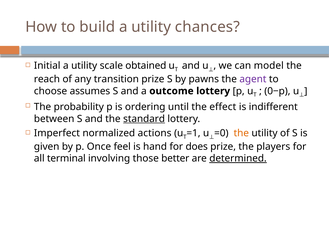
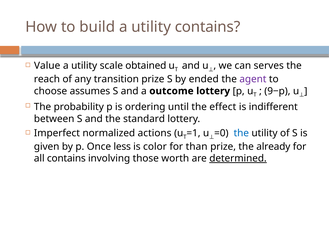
utility chances: chances -> contains (208, 27)
Initial: Initial -> Value (47, 66)
model: model -> serves (269, 66)
pawns: pawns -> ended (204, 79)
0−p: 0−p -> 9−p (277, 91)
standard underline: present -> none (144, 119)
the colour: orange -> blue (241, 133)
feel: feel -> less (122, 147)
hand: hand -> color (155, 147)
does: does -> than (197, 147)
players: players -> already (273, 147)
all terminal: terminal -> contains (66, 159)
better: better -> worth (175, 159)
